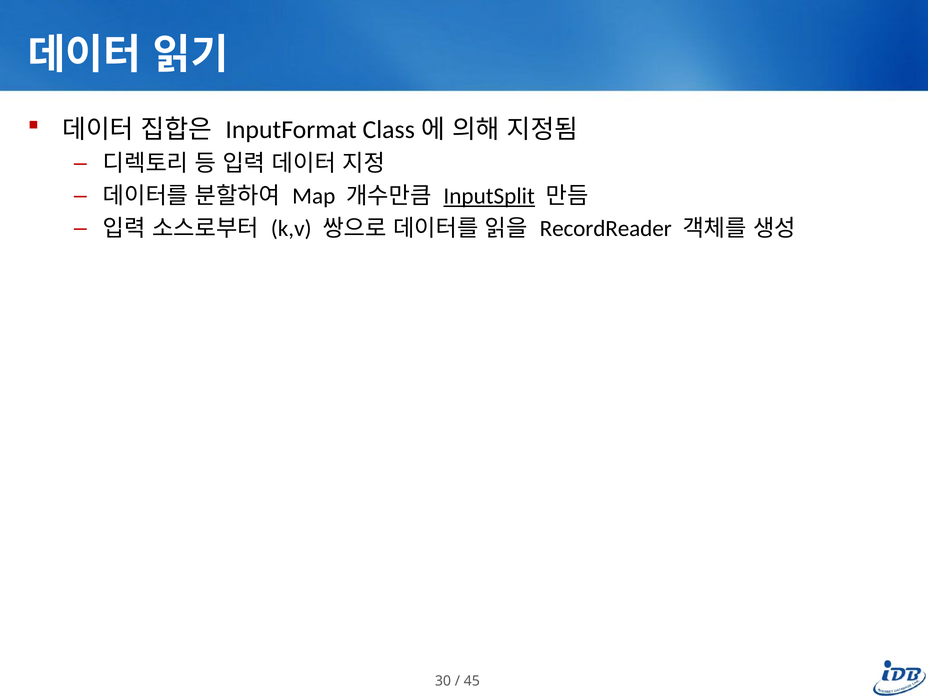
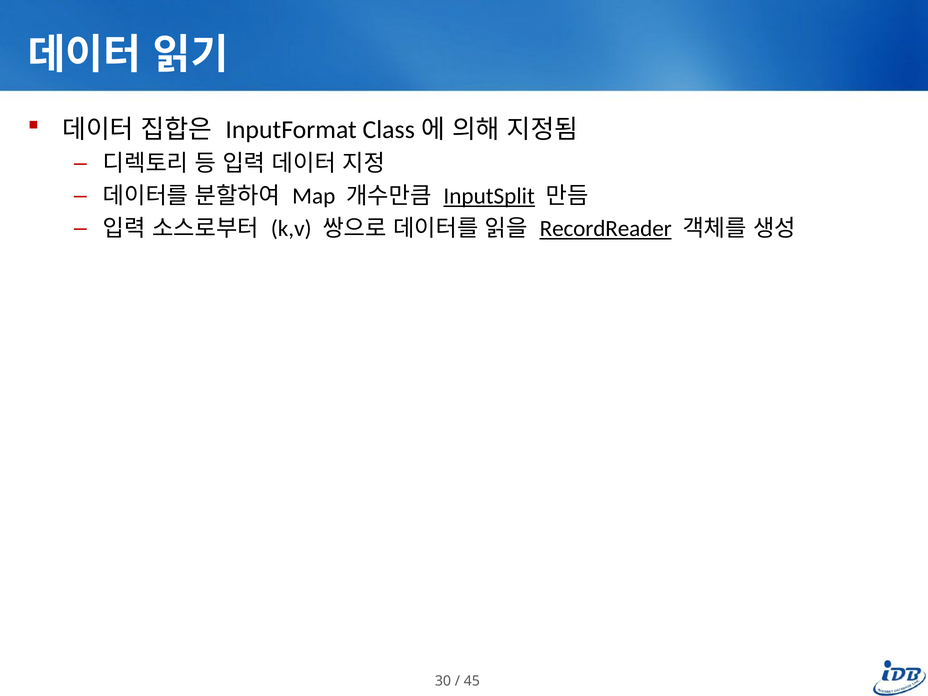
RecordReader underline: none -> present (606, 229)
